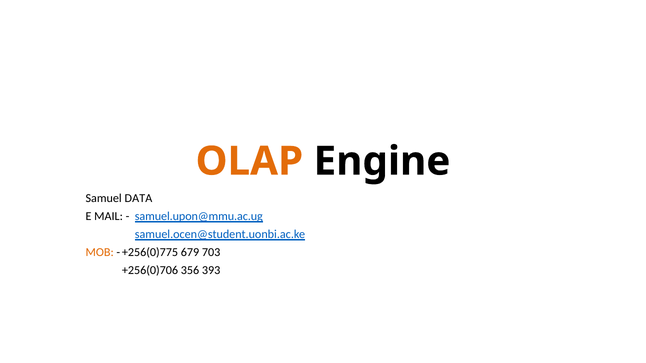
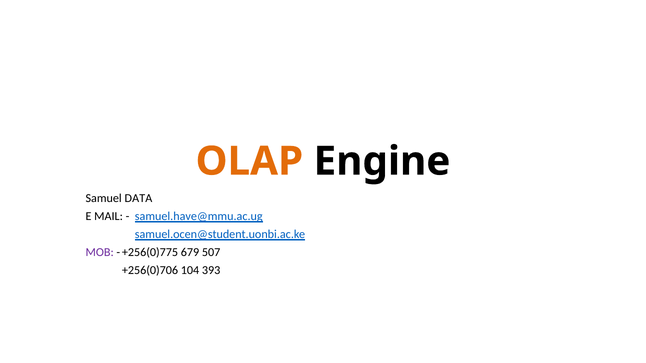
samuel.upon@mmu.ac.ug: samuel.upon@mmu.ac.ug -> samuel.have@mmu.ac.ug (199, 217)
MOB colour: orange -> purple (100, 253)
703: 703 -> 507 (211, 253)
356: 356 -> 104 (190, 270)
